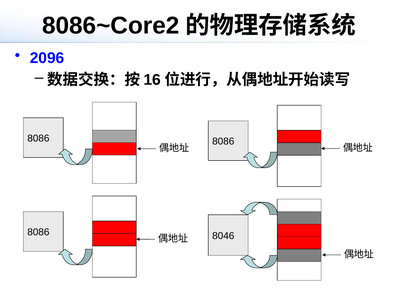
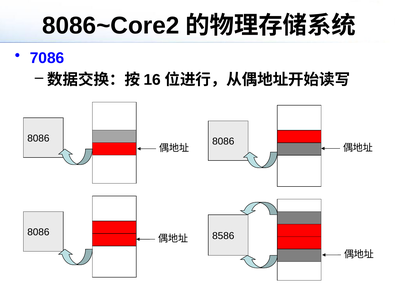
2096: 2096 -> 7086 (47, 58)
8046: 8046 -> 8586 (223, 236)
